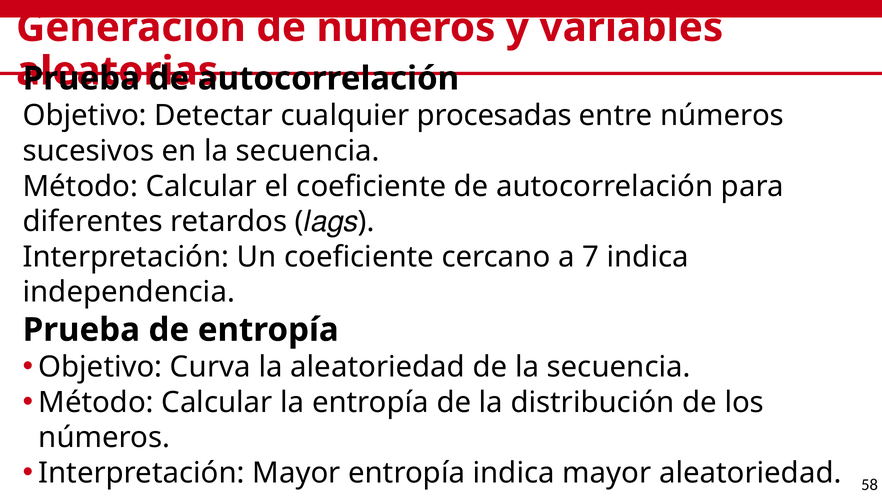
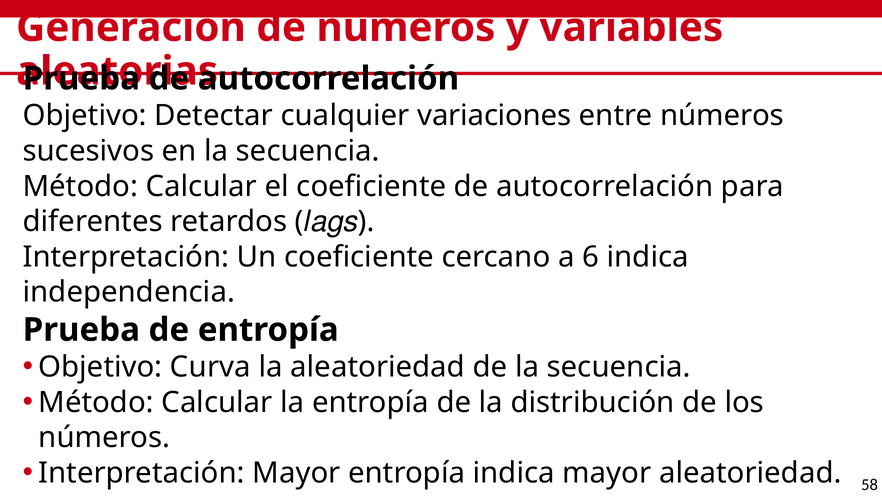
procesadas: procesadas -> variaciones (494, 116)
7: 7 -> 6 (591, 257)
